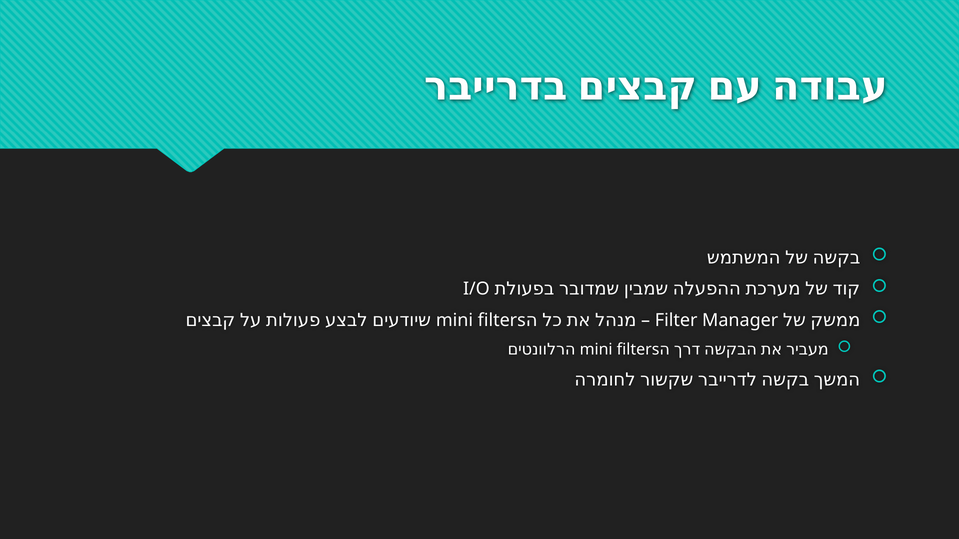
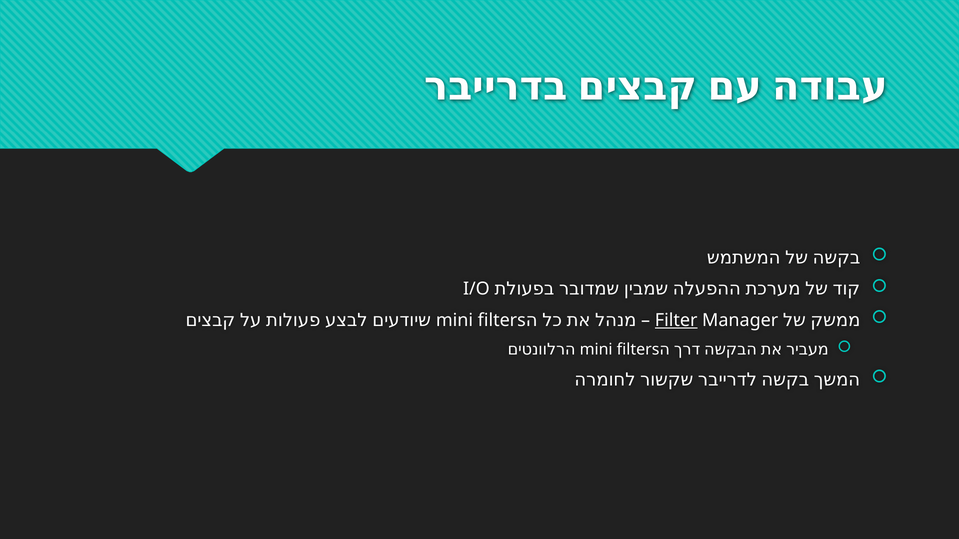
Filter underline: none -> present (676, 320)
